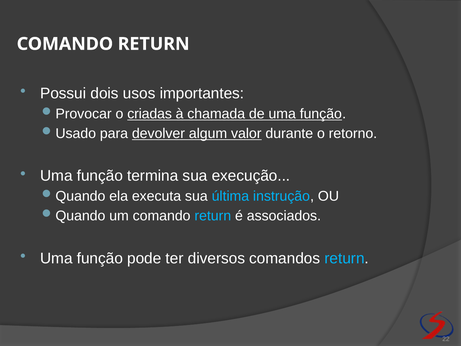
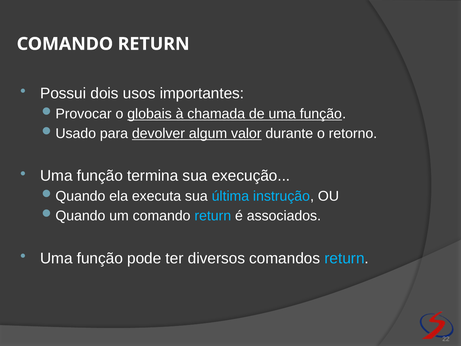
criadas: criadas -> globais (150, 114)
